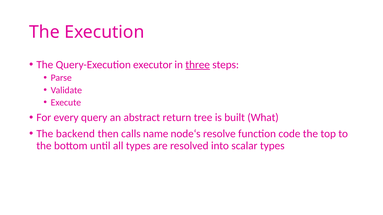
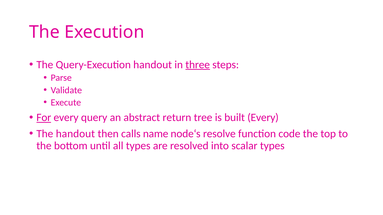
Query-Execution executor: executor -> handout (153, 65)
For underline: none -> present (44, 118)
built What: What -> Every (263, 118)
The backend: backend -> handout (75, 134)
